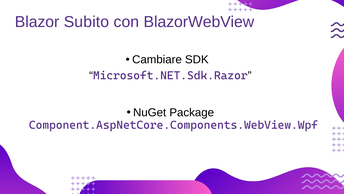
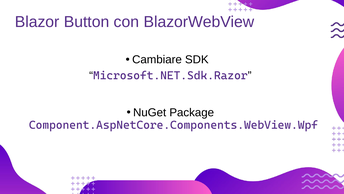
Subito: Subito -> Button (87, 22)
